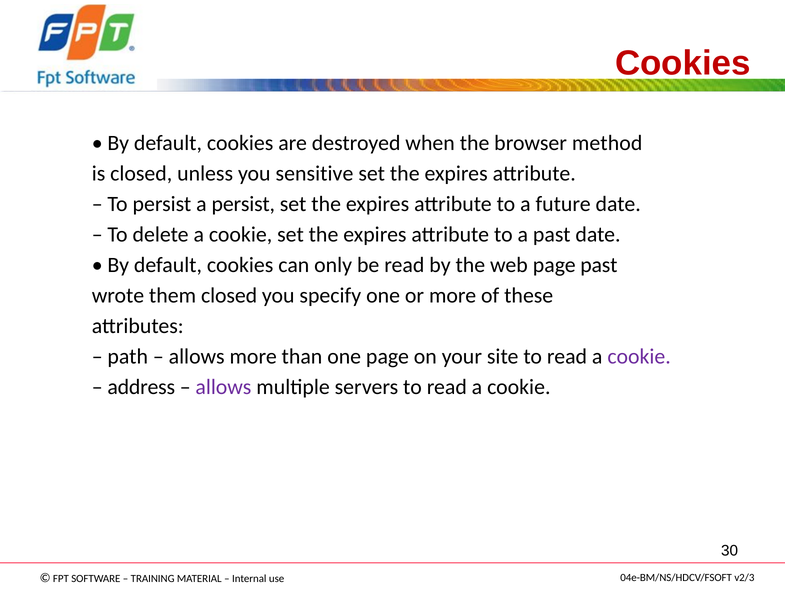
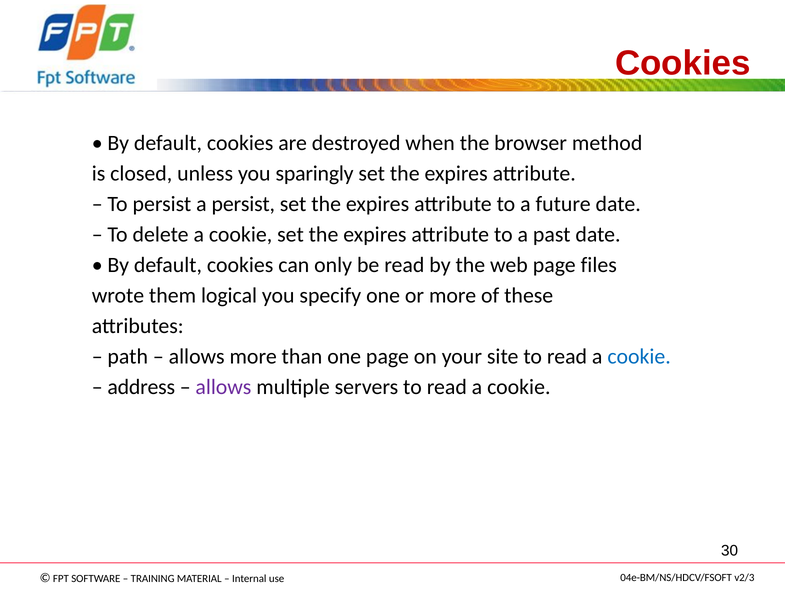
sensitive: sensitive -> sparingly (315, 173)
page past: past -> files (599, 265)
them closed: closed -> logical (229, 296)
cookie colour: purple -> blue (639, 357)
